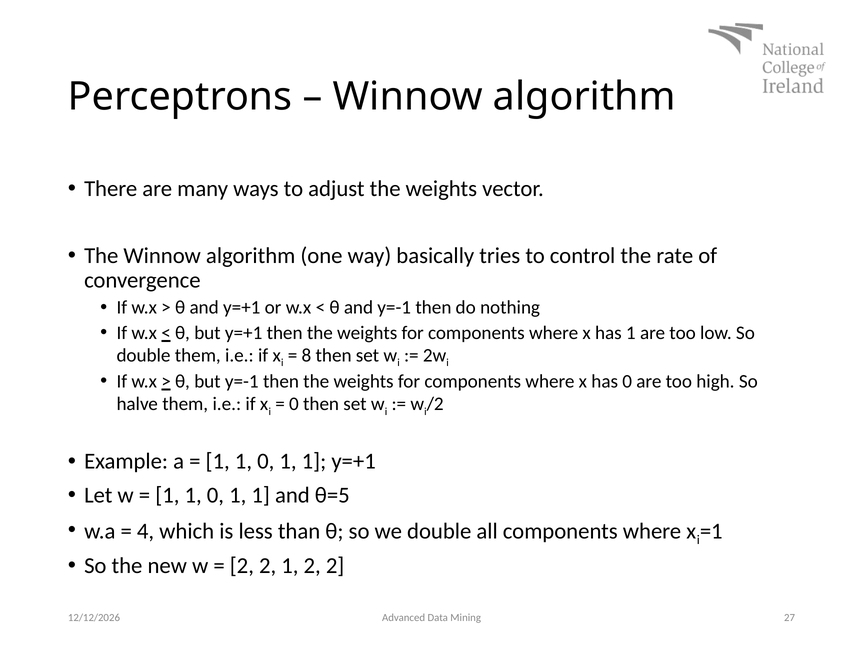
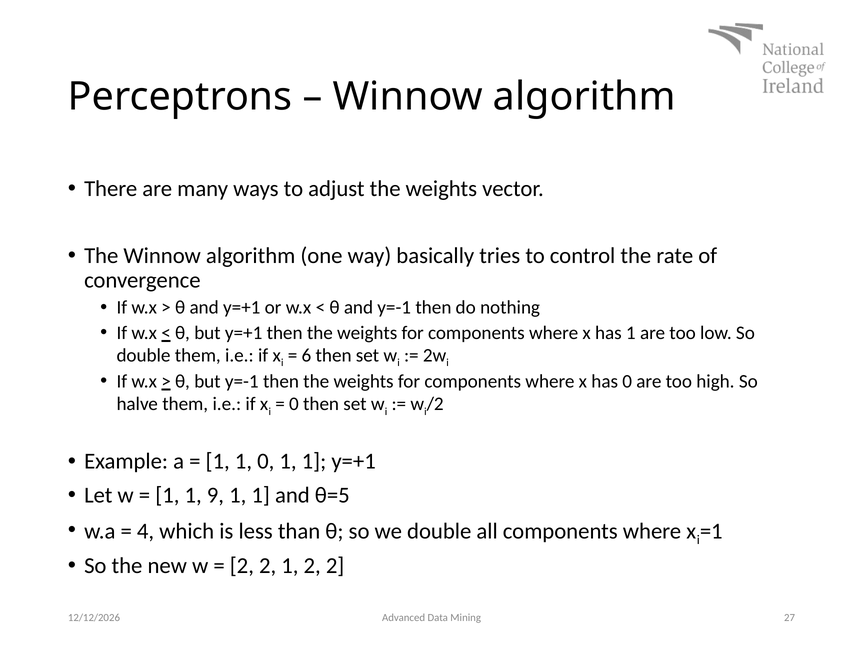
8: 8 -> 6 (306, 356)
0: 0 -> 9 (215, 495)
